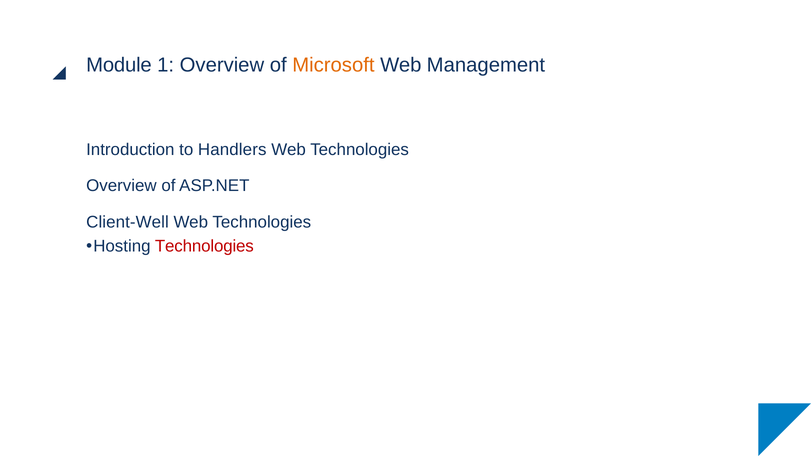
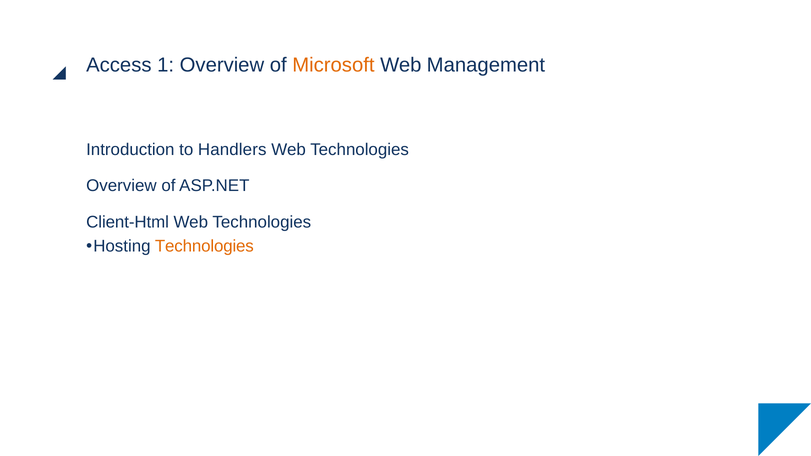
Module: Module -> Access (119, 65)
Client-Well: Client-Well -> Client-Html (128, 222)
Technologies colour: red -> orange (204, 247)
